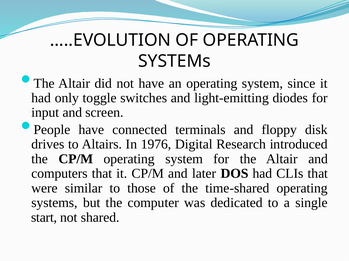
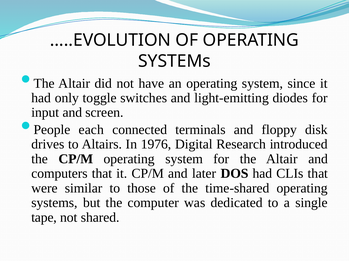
People have: have -> each (91, 130)
start: start -> tape (44, 218)
